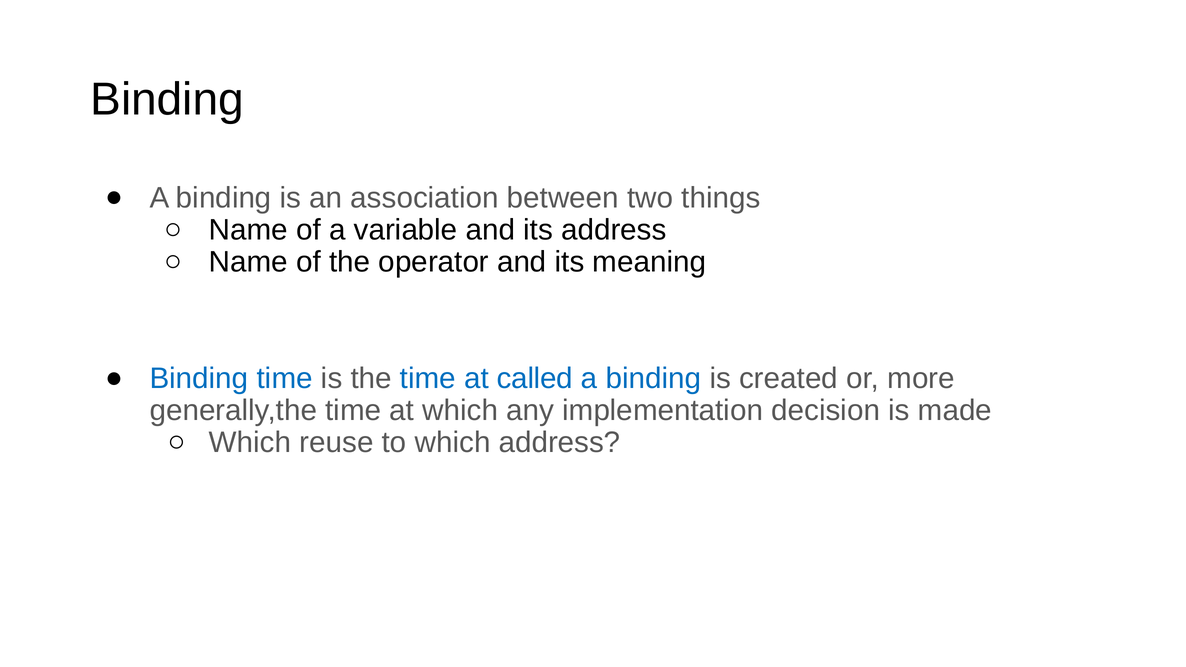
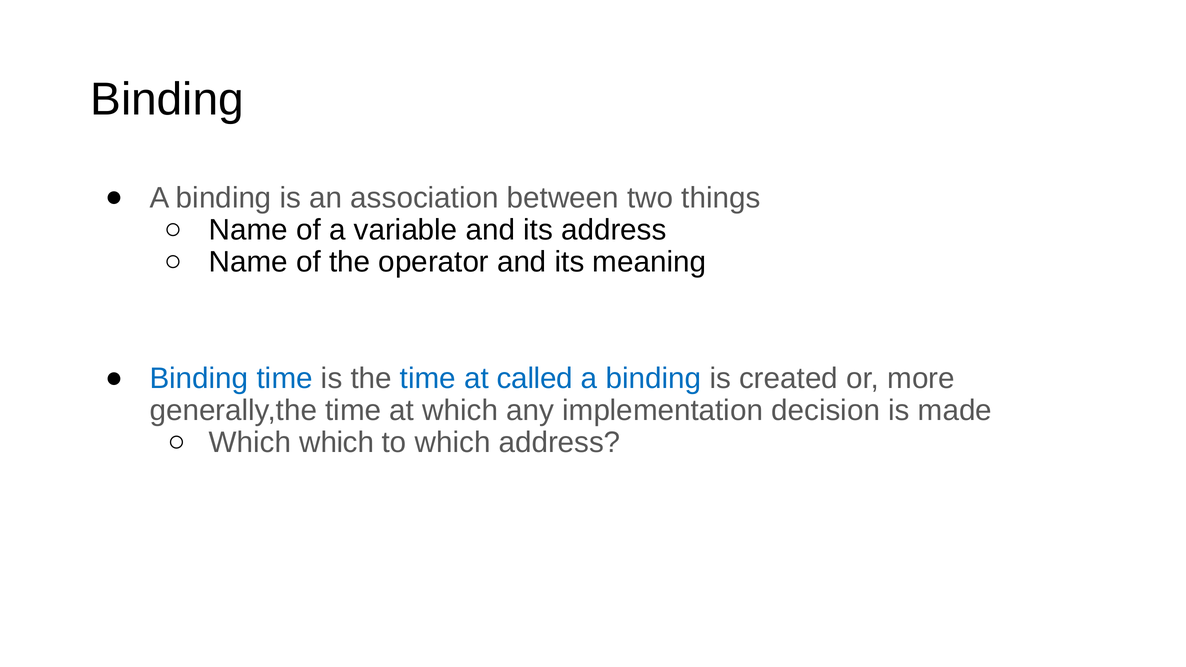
Which reuse: reuse -> which (337, 443)
